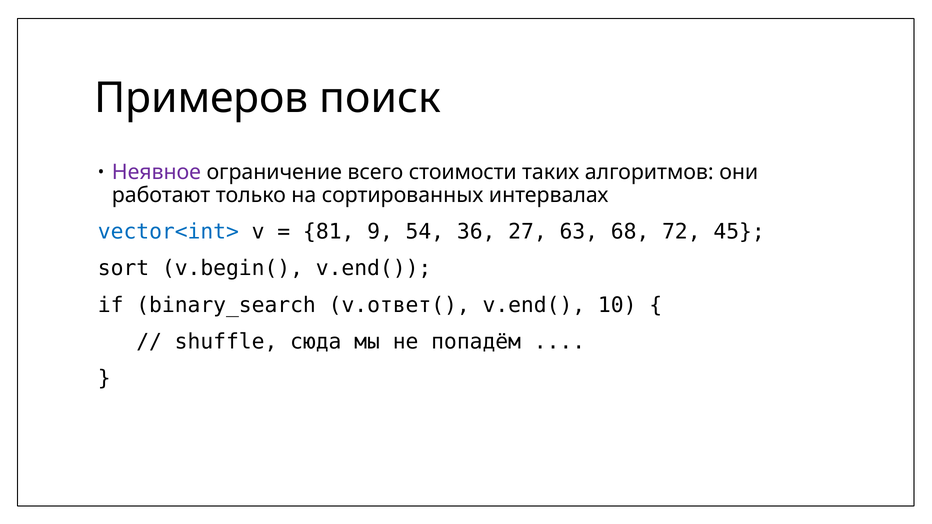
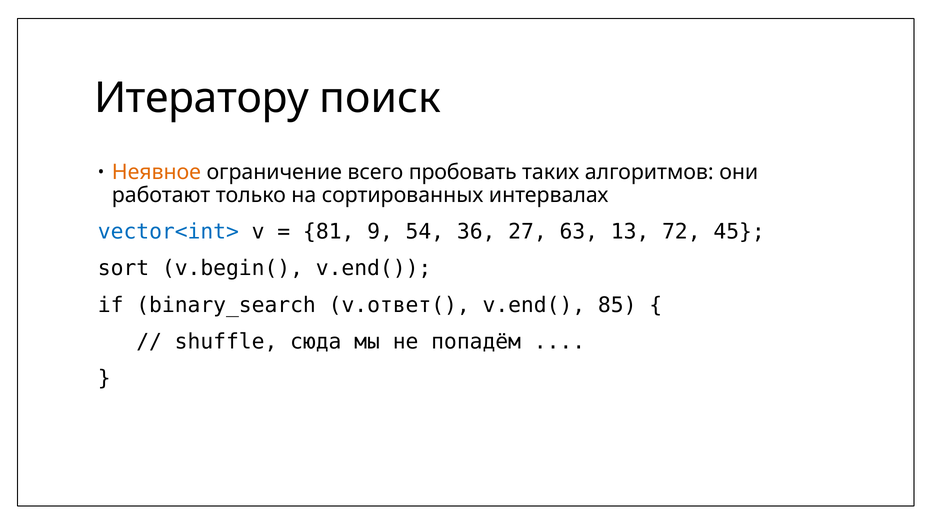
Примеров: Примеров -> Итератору (202, 98)
Неявное colour: purple -> orange (156, 172)
стоимости: стоимости -> пробовать (463, 172)
68: 68 -> 13 (630, 232)
10: 10 -> 85 (617, 305)
